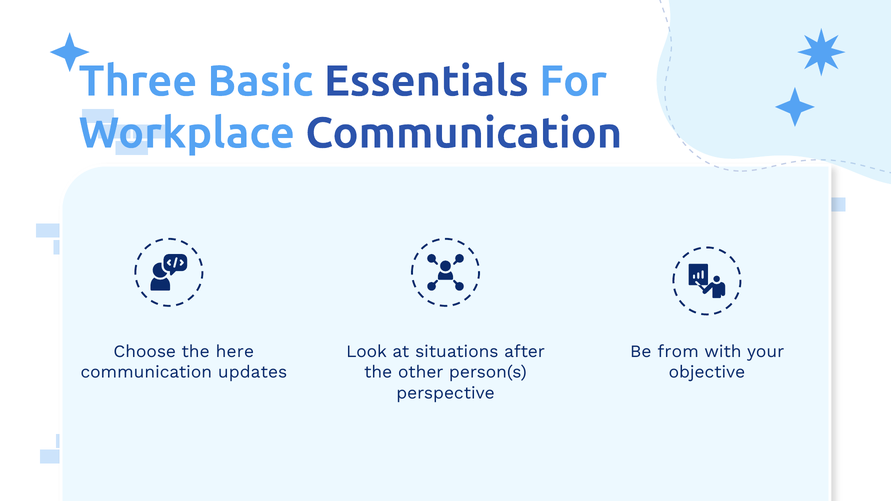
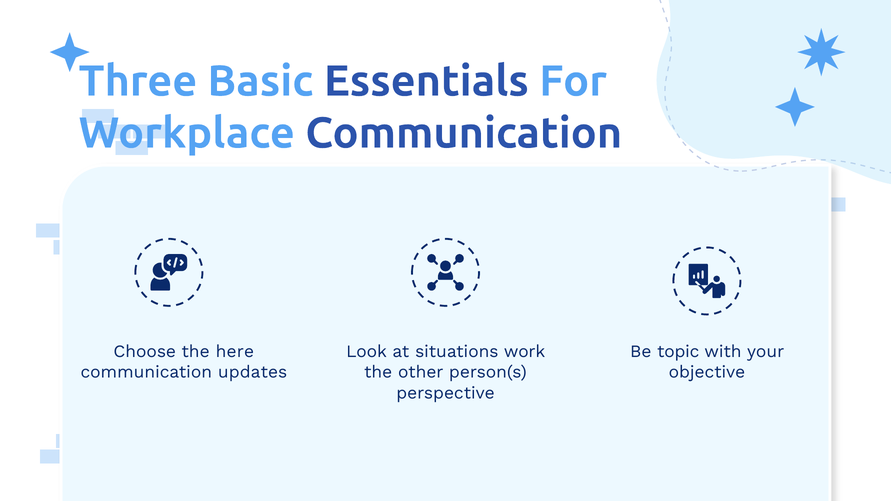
after: after -> work (525, 352)
from: from -> topic (678, 352)
